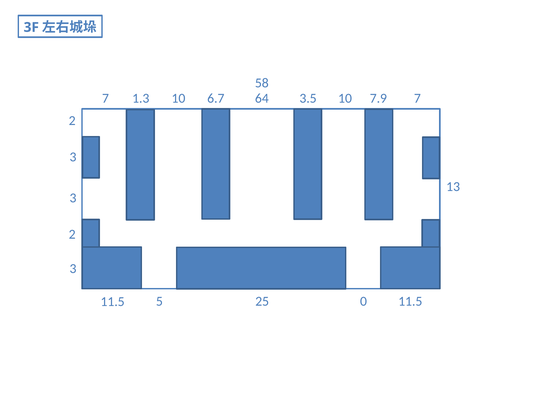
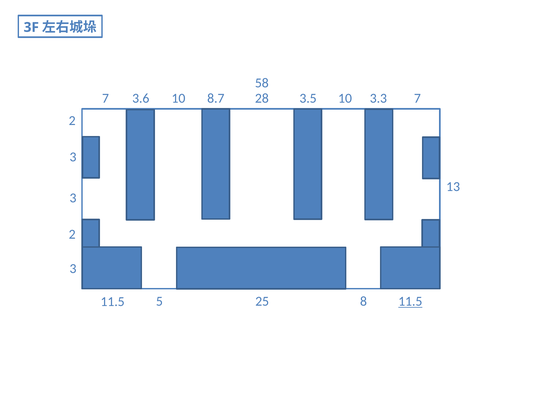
6.7: 6.7 -> 8.7 (216, 98)
1.3: 1.3 -> 3.6 (141, 98)
64: 64 -> 28 (262, 98)
7.9: 7.9 -> 3.3 (378, 98)
0: 0 -> 8 (363, 301)
11.5 underline: none -> present (410, 301)
